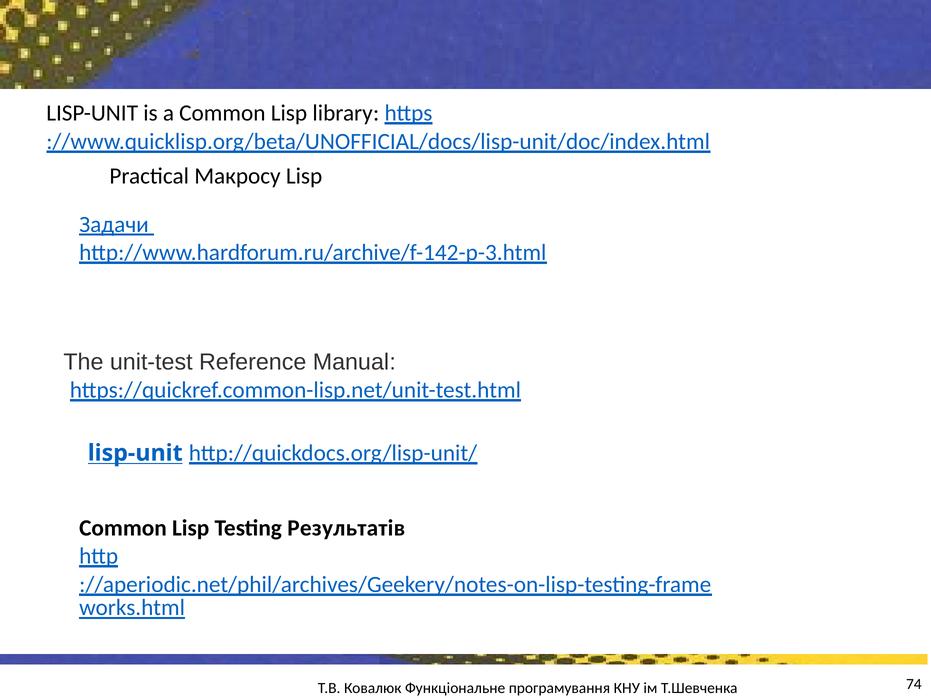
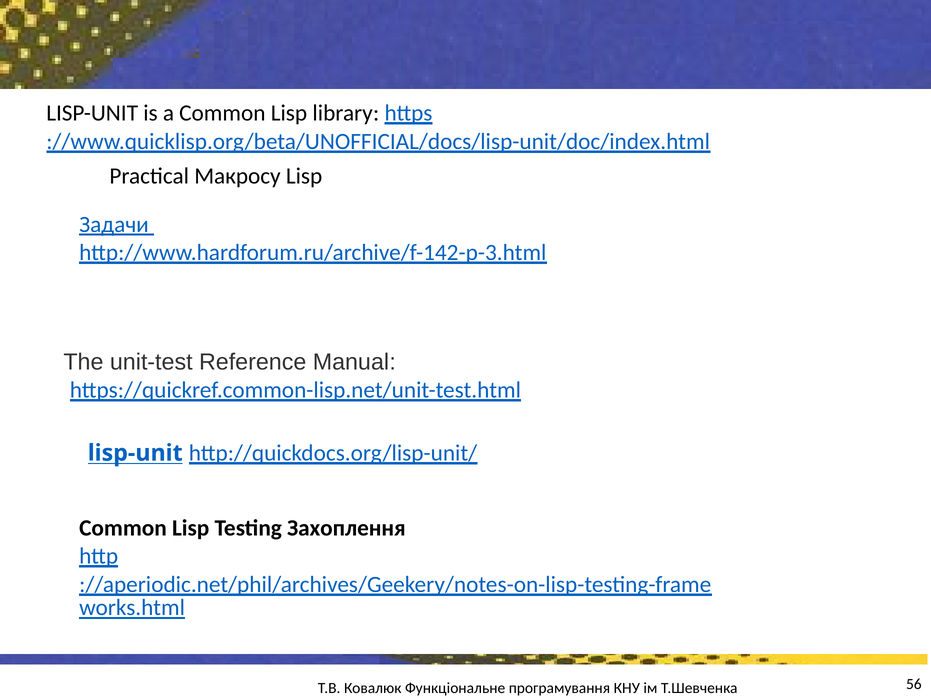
Результатів: Результатів -> Захоплення (346, 528)
74: 74 -> 56 (914, 684)
